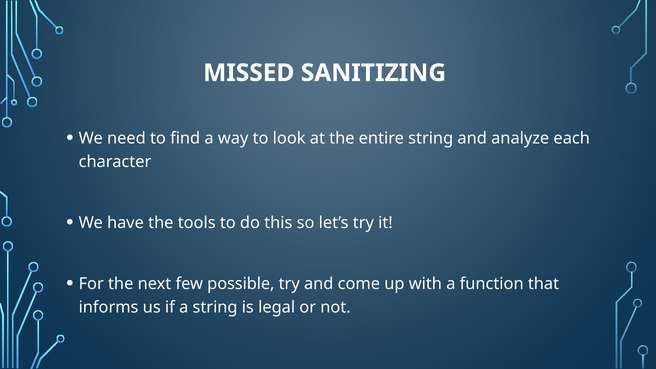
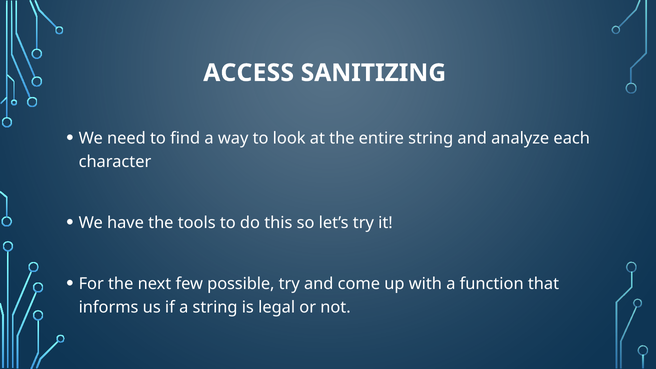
MISSED: MISSED -> ACCESS (249, 73)
